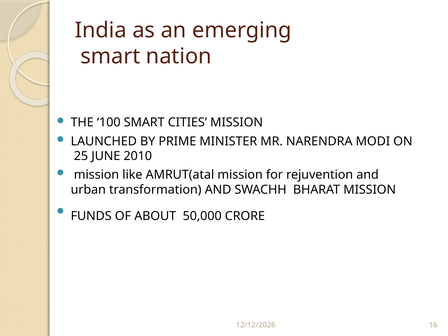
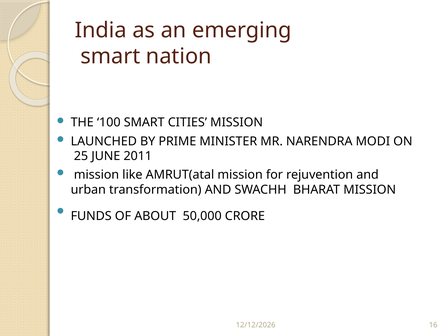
2010: 2010 -> 2011 (138, 156)
